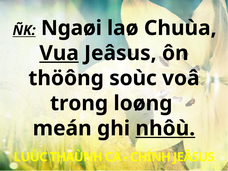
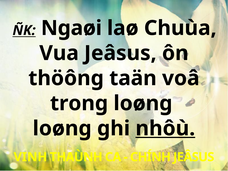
Vua underline: present -> none (59, 53)
soùc: soùc -> taän (133, 78)
meán: meán -> loøng (62, 128)
LUÙC: LUÙC -> VINH (30, 157)
